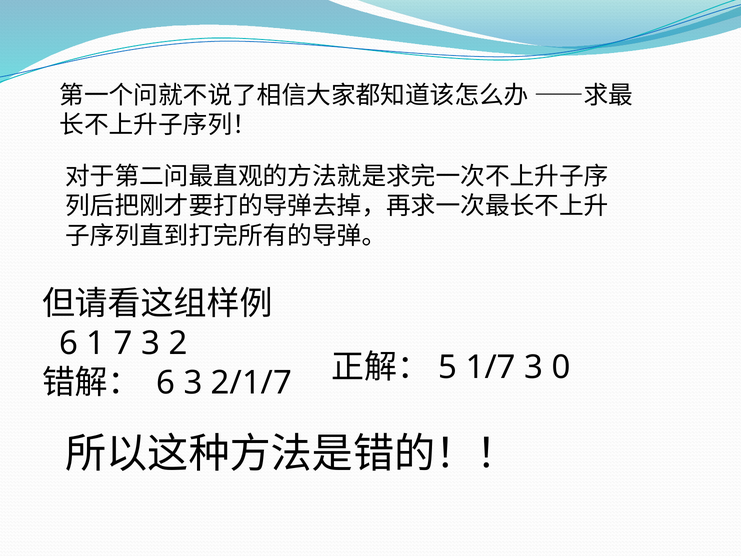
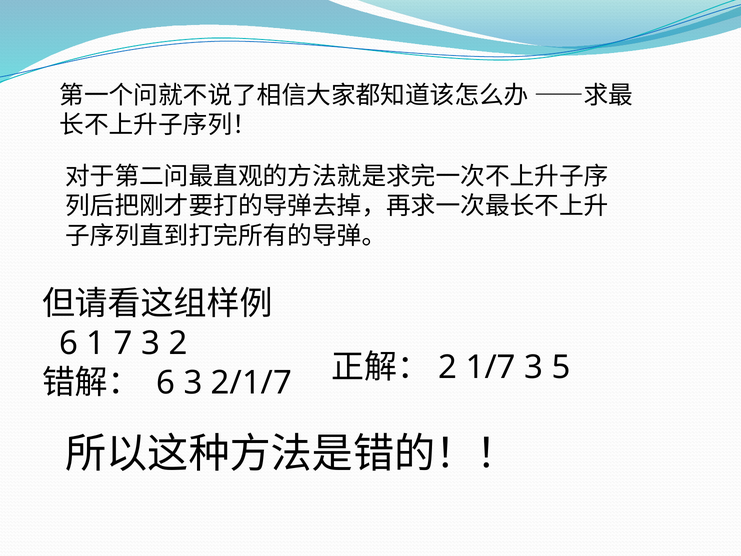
5: 5 -> 2 (448, 367)
0: 0 -> 5 (561, 367)
